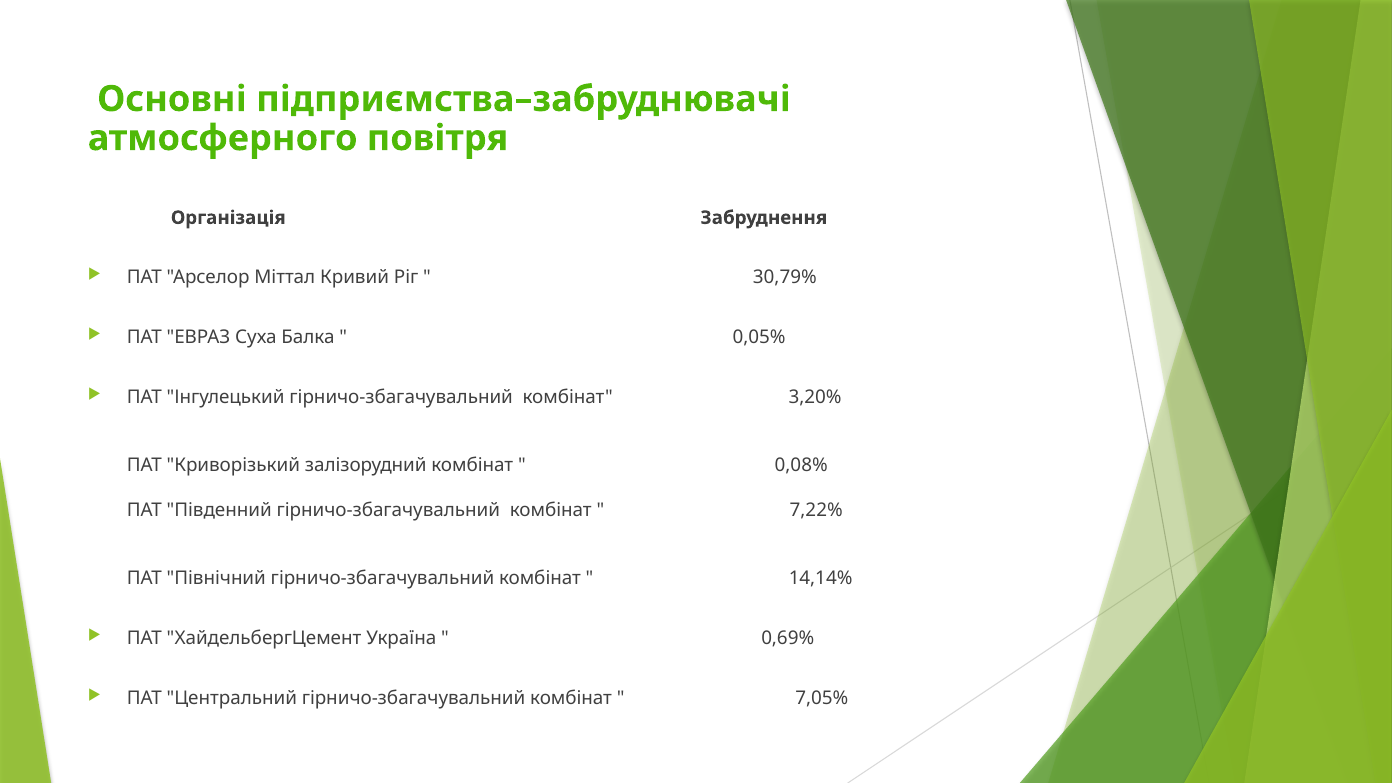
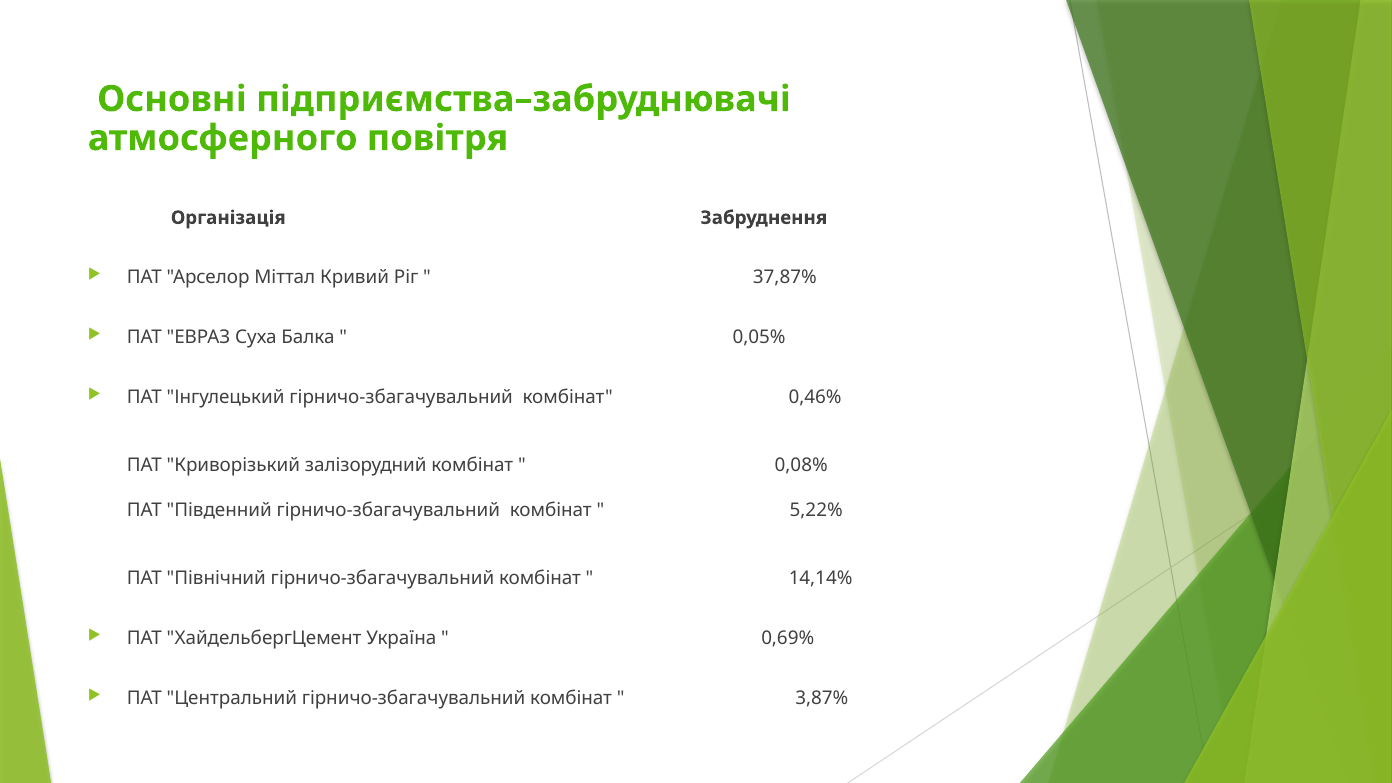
30,79%: 30,79% -> 37,87% (785, 278)
3,20%: 3,20% -> 0,46% (815, 397)
7,22%: 7,22% -> 5,22% (816, 510)
7,05%: 7,05% -> 3,87% (822, 698)
